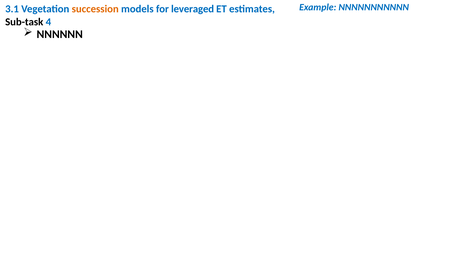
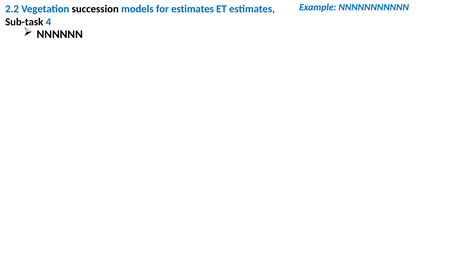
3.1: 3.1 -> 2.2 (12, 9)
succession colour: orange -> black (95, 9)
for leveraged: leveraged -> estimates (193, 9)
